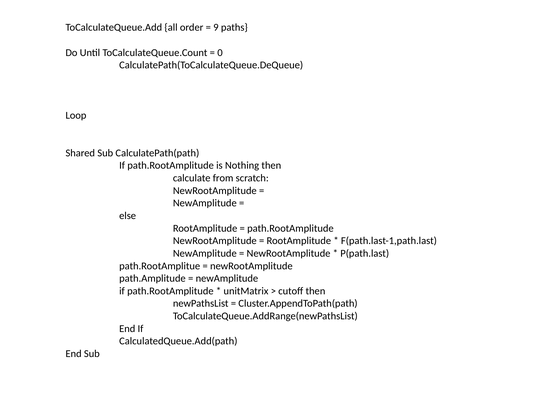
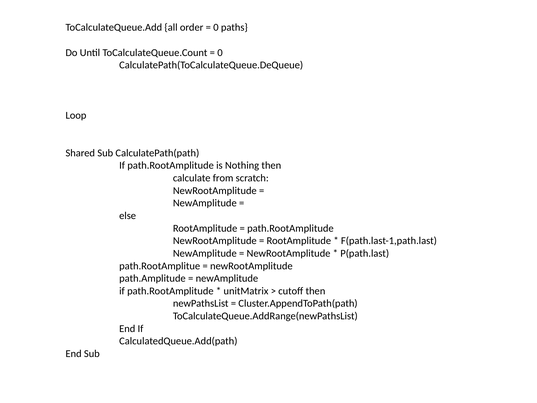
9: 9 -> 0 (216, 28)
